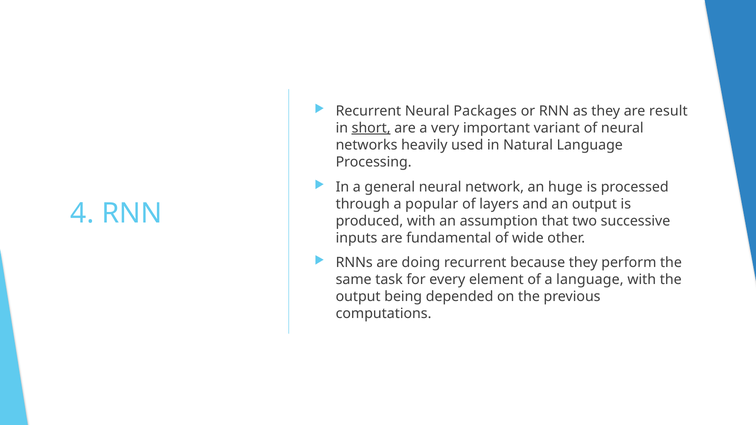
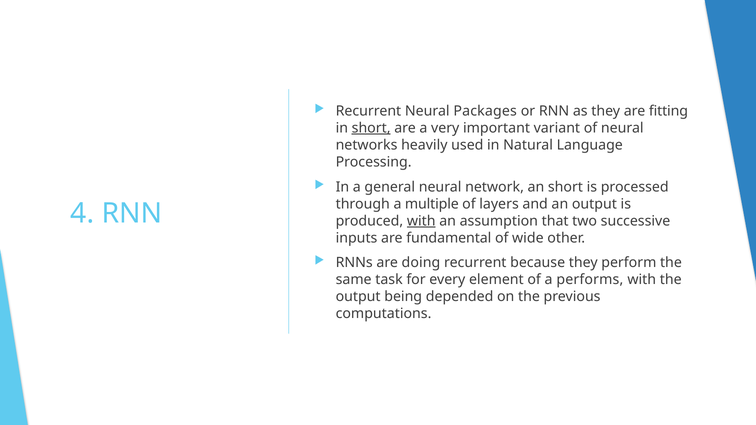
result: result -> fitting (668, 111)
an huge: huge -> short (565, 187)
popular: popular -> multiple (432, 204)
with underline: none -> present (421, 221)
a language: language -> performs (590, 280)
